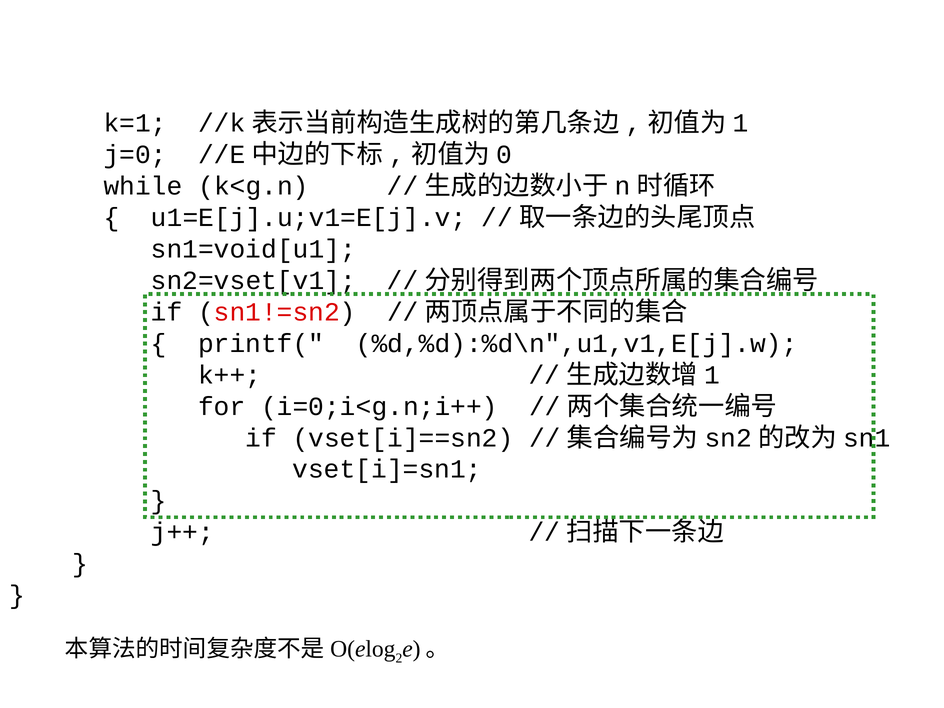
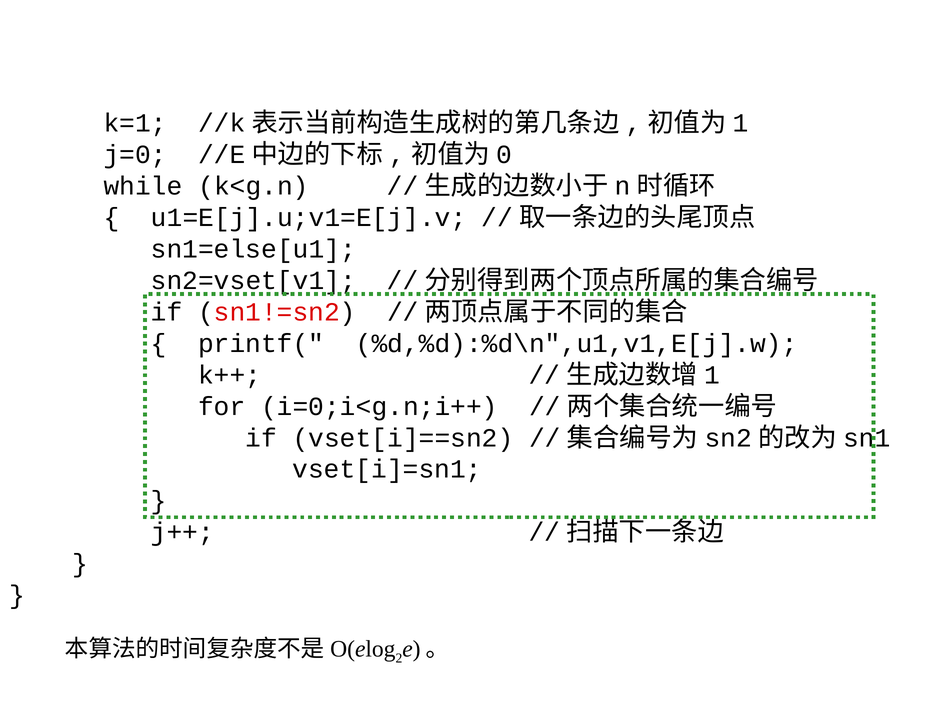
sn1=void[u1: sn1=void[u1 -> sn1=else[u1 (253, 249)
